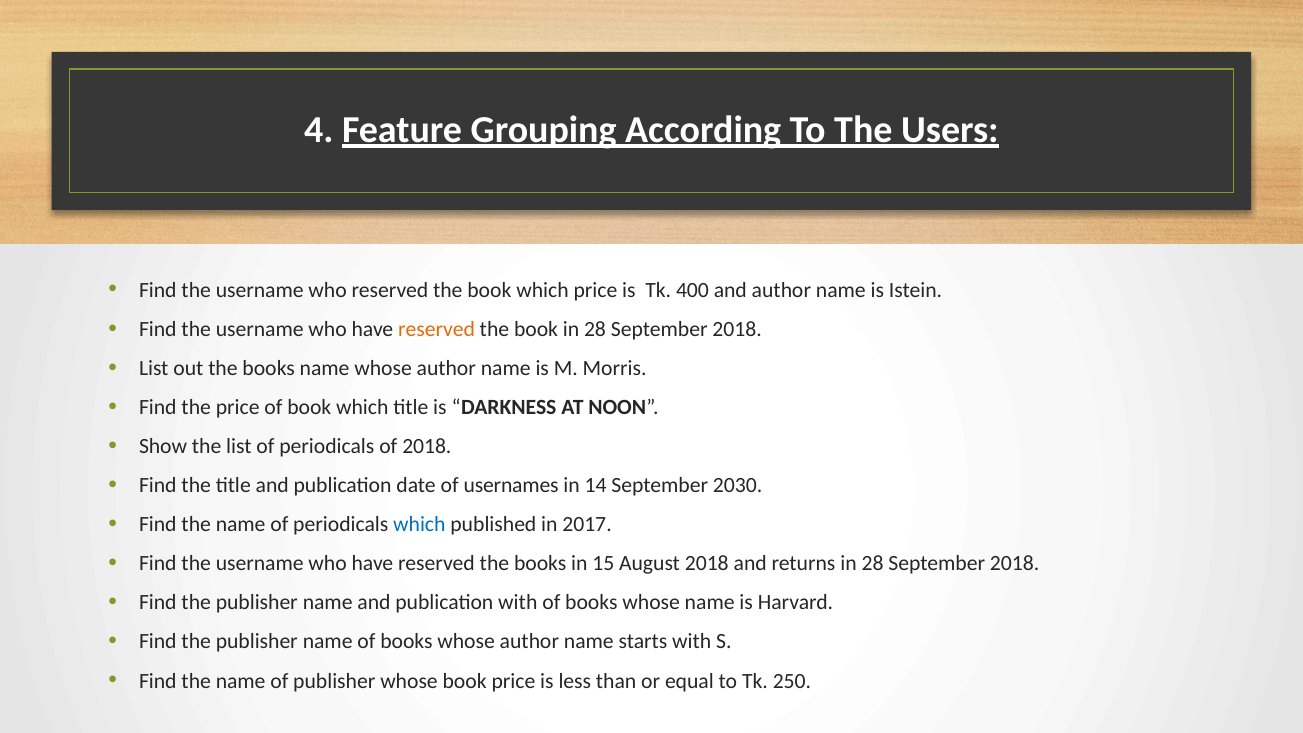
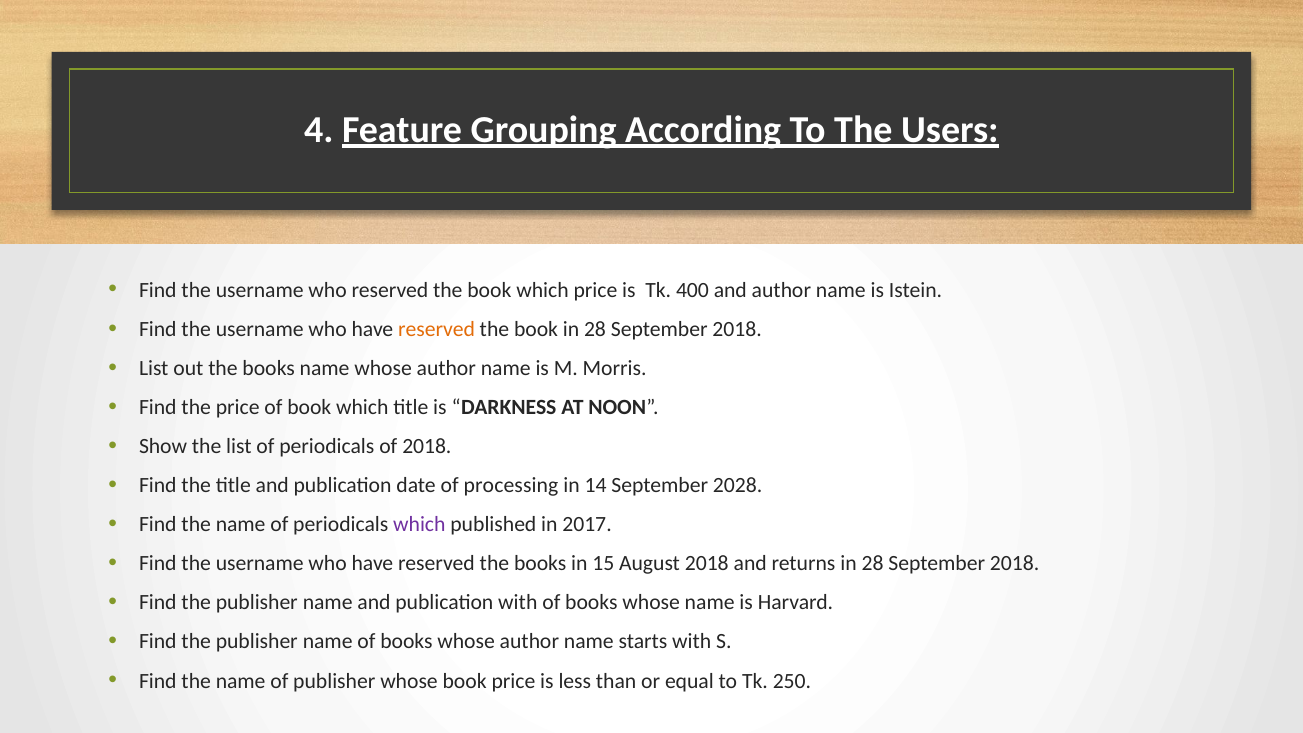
usernames: usernames -> processing (511, 485)
2030: 2030 -> 2028 (738, 485)
which colour: blue -> purple (419, 524)
